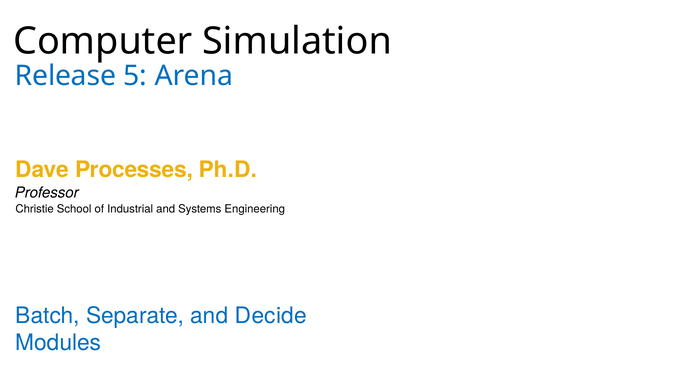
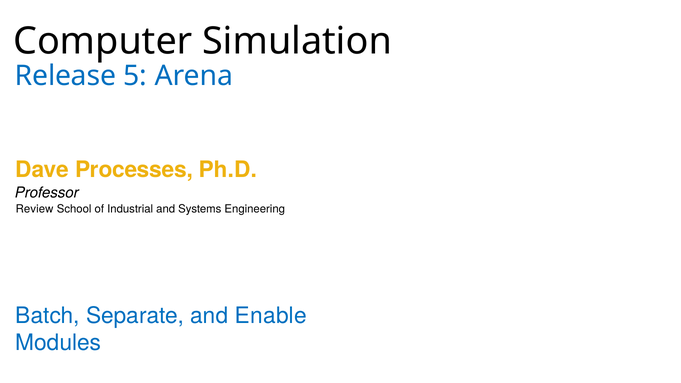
Christie: Christie -> Review (35, 209)
Decide: Decide -> Enable (271, 316)
